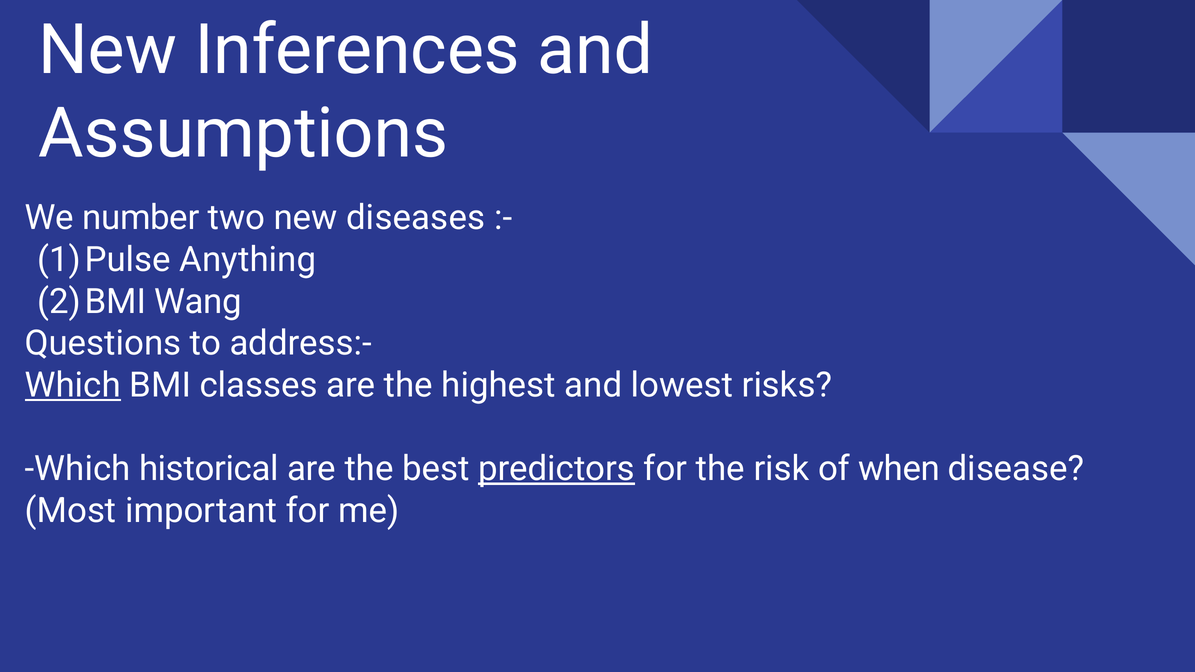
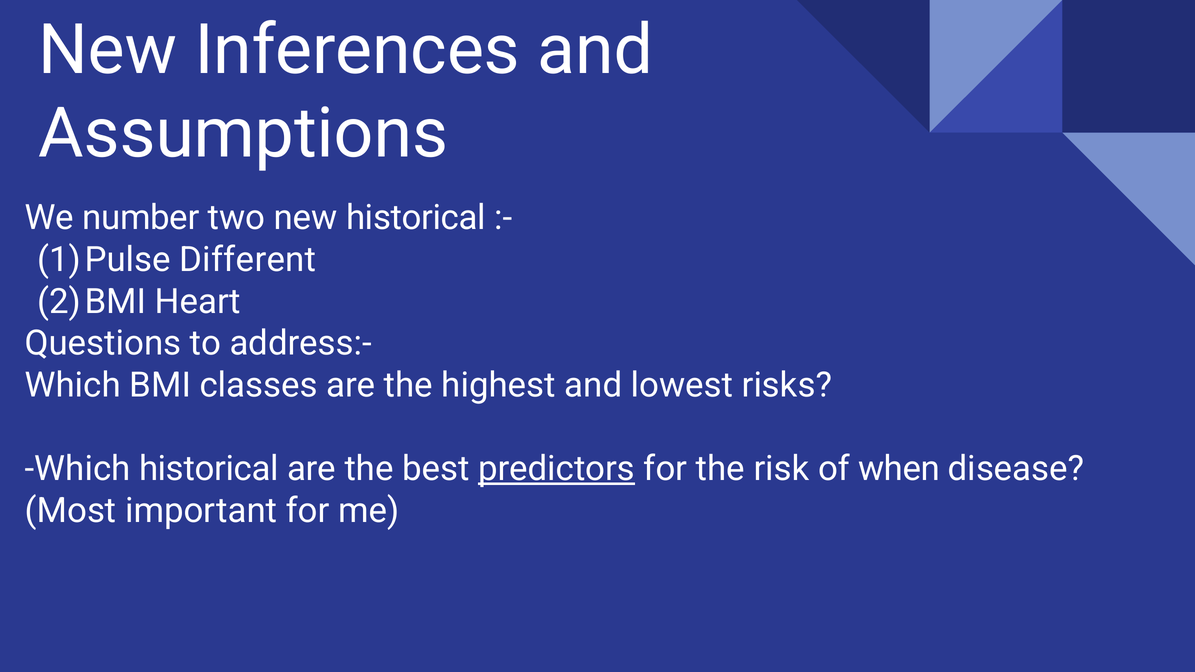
new diseases: diseases -> historical (416, 218)
Anything: Anything -> Different (248, 260)
Wang: Wang -> Heart (198, 302)
Which underline: present -> none (73, 385)
